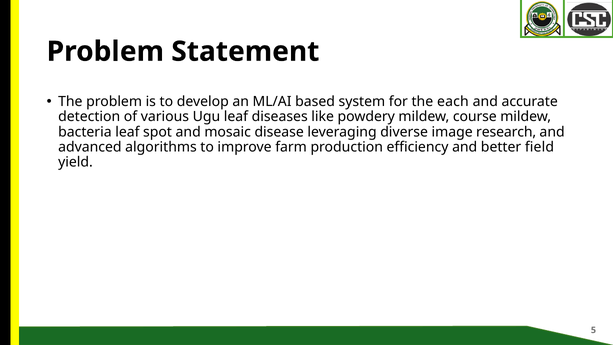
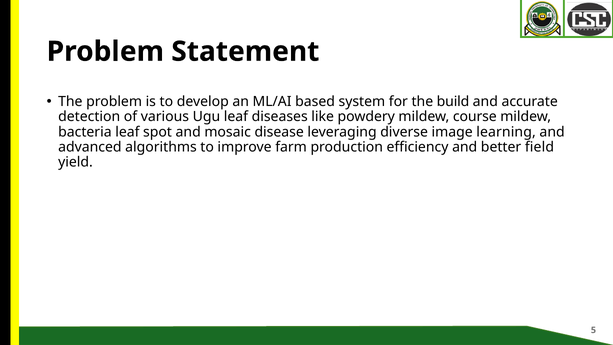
each: each -> build (453, 102)
research: research -> learning (506, 132)
